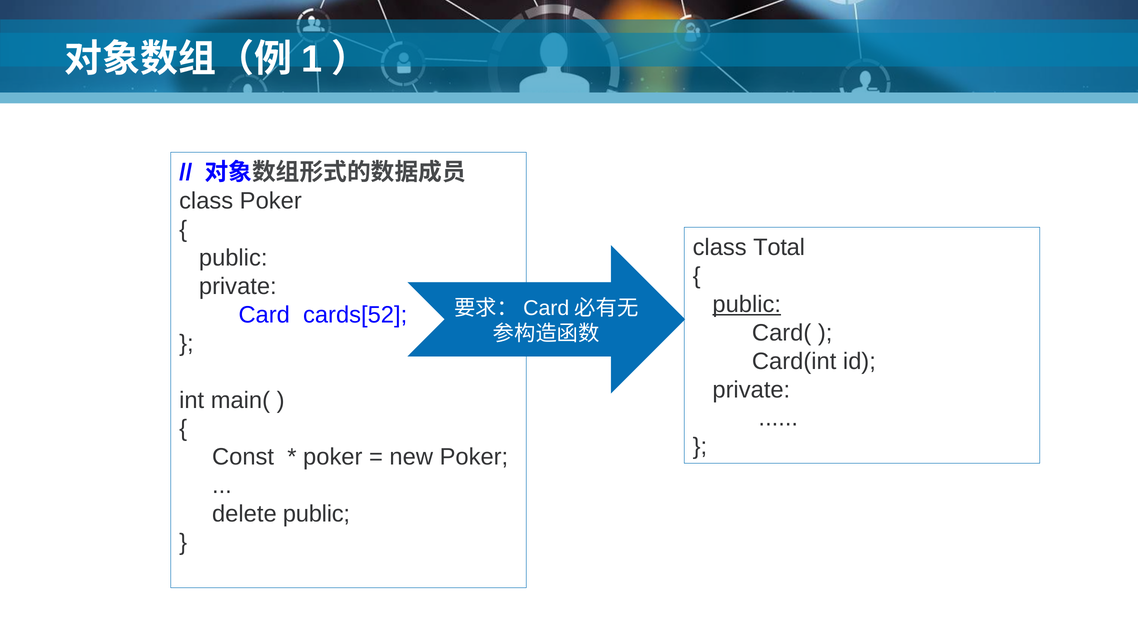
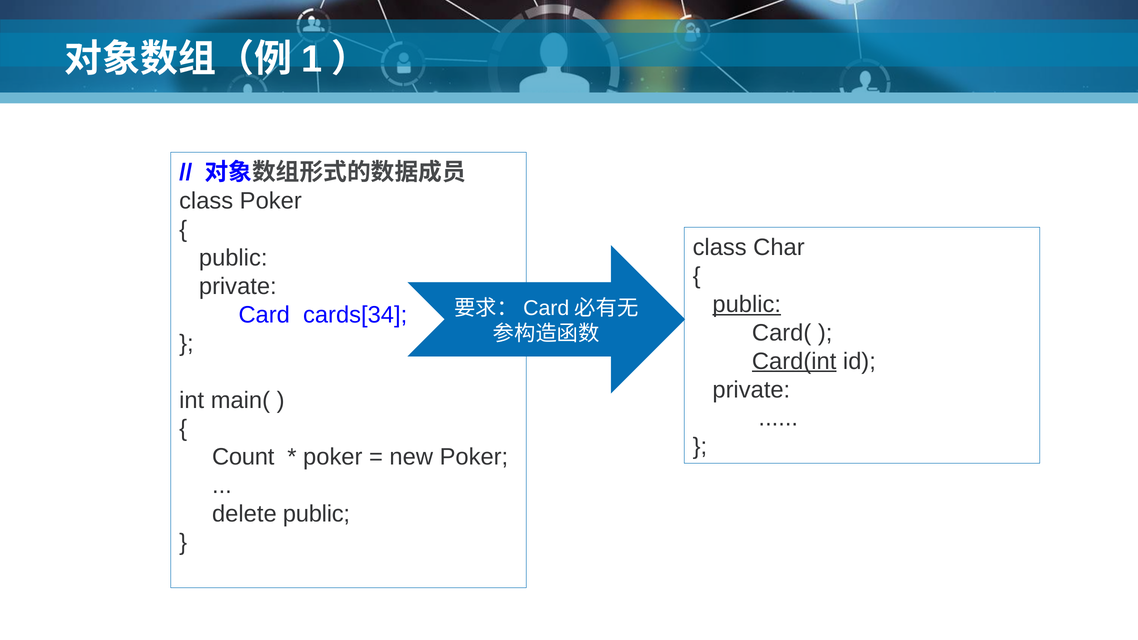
Total: Total -> Char (779, 247)
cards[52: cards[52 -> cards[34 (355, 315)
Card(int underline: none -> present (794, 361)
Const: Const -> Count (243, 457)
